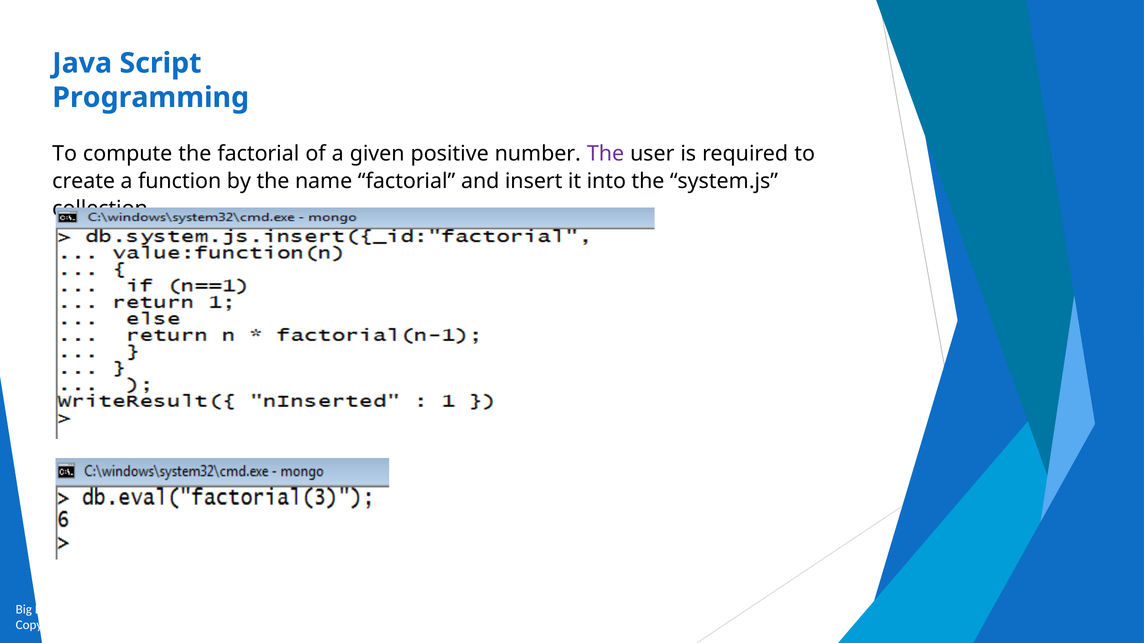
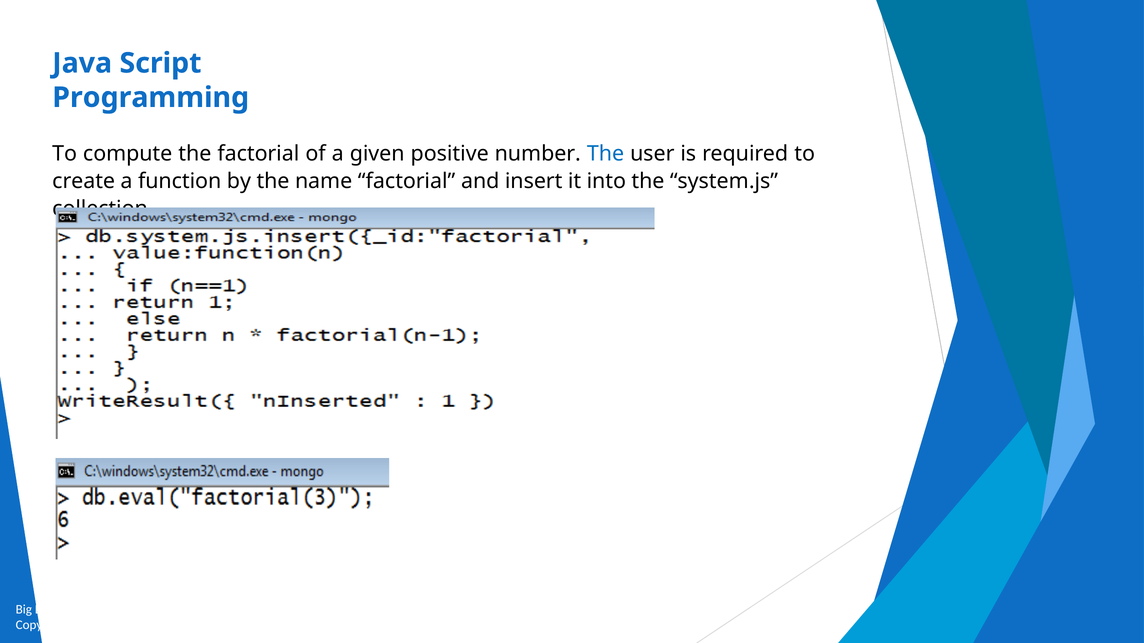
The colour: purple -> blue (606, 154)
